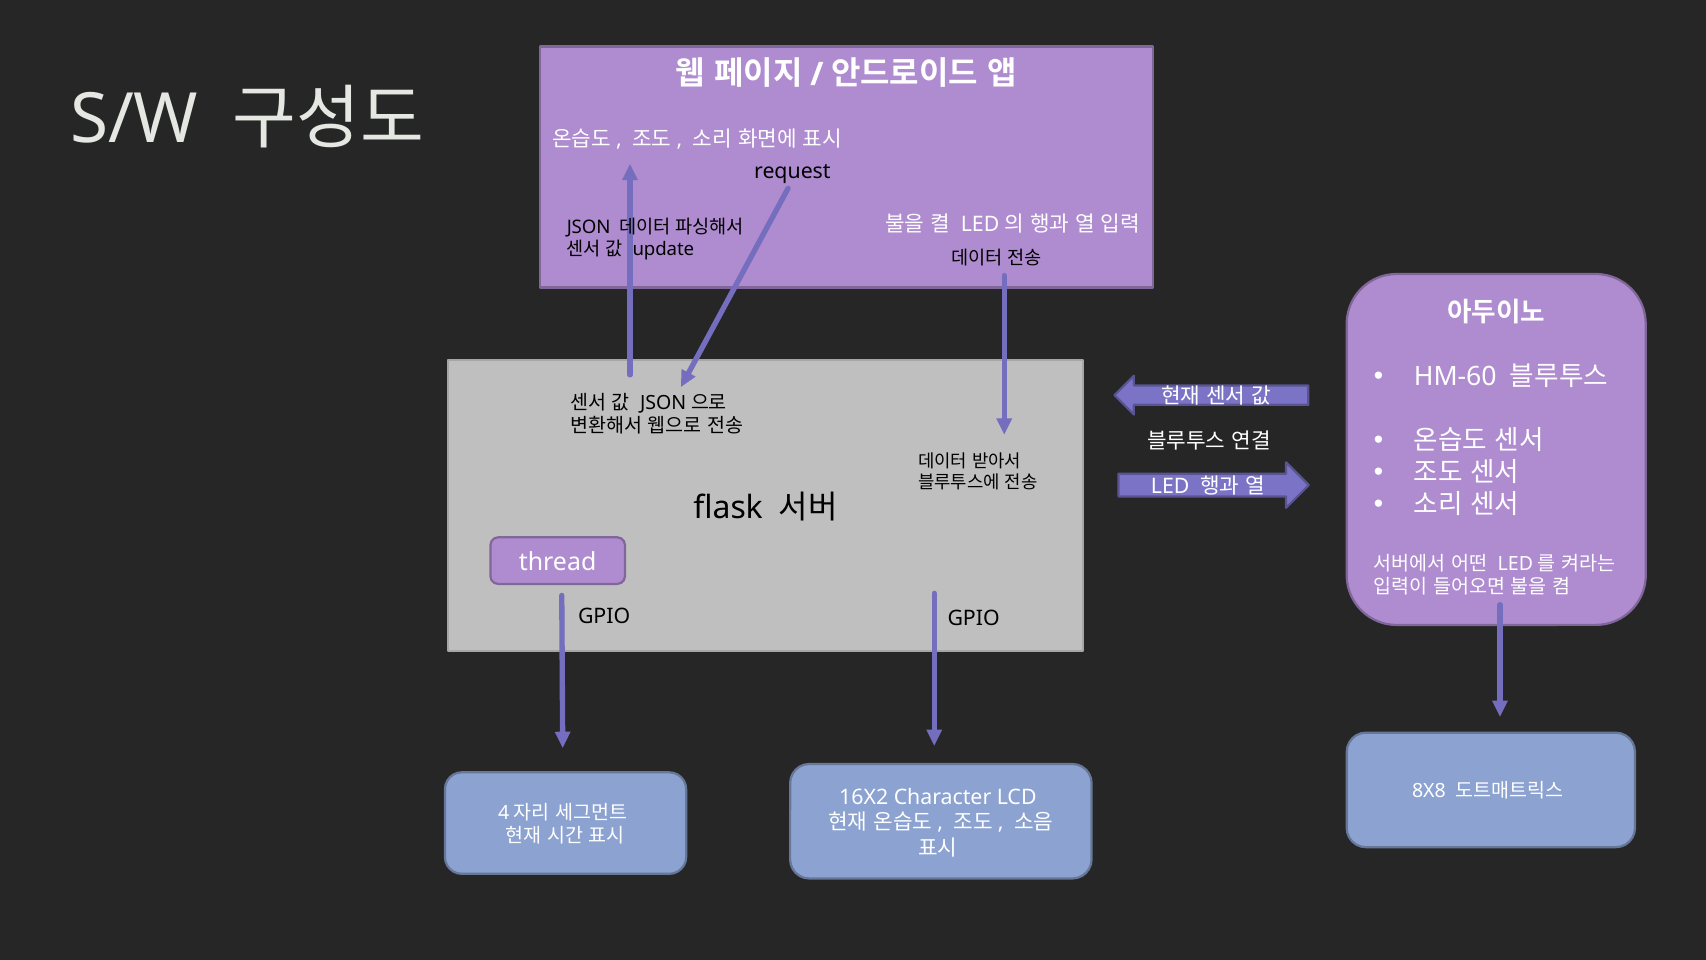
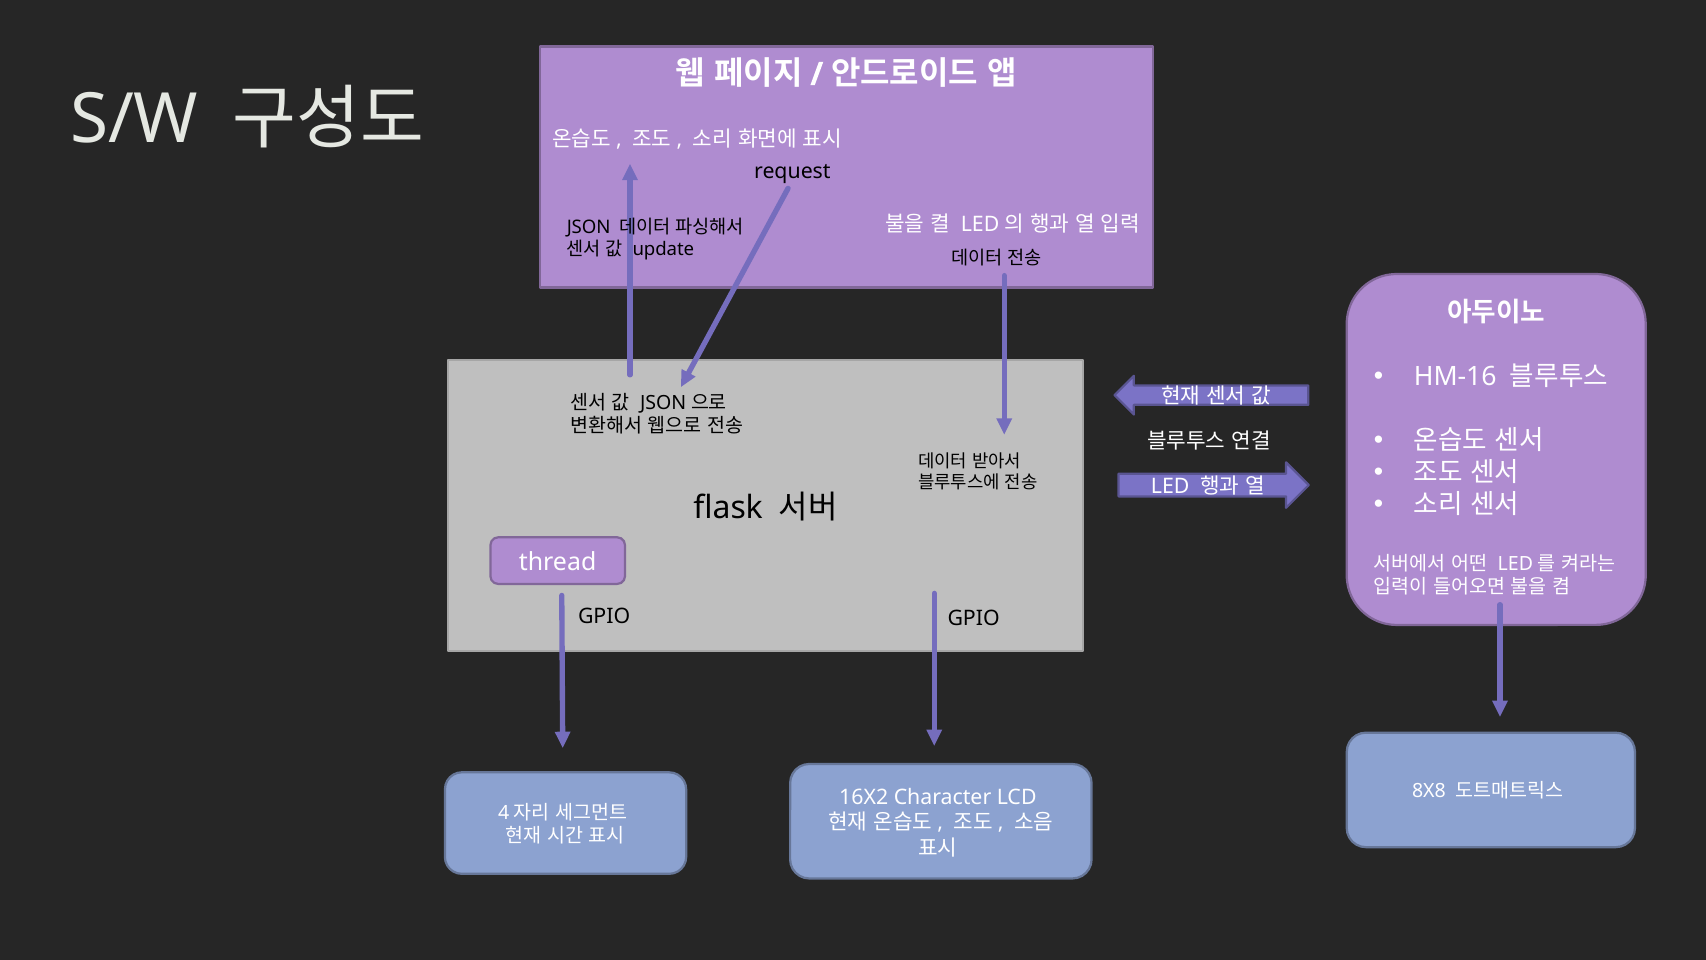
HM-60: HM-60 -> HM-16 (1455, 377)
